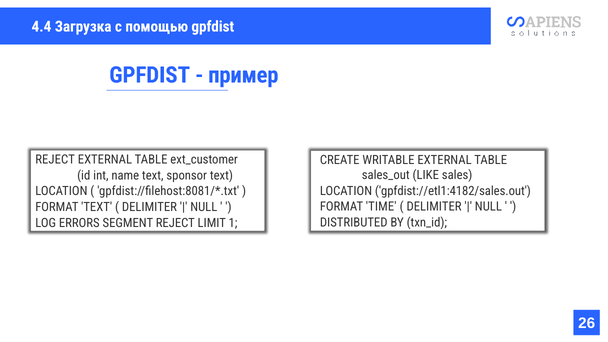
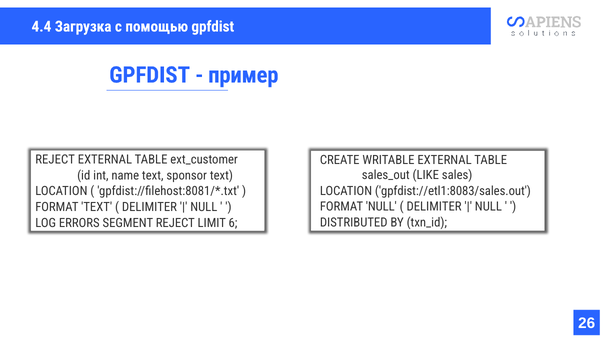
gpfdist://etl1:4182/sales.out: gpfdist://etl1:4182/sales.out -> gpfdist://etl1:8083/sales.out (453, 191)
FORMAT TIME: TIME -> NULL (381, 207)
1: 1 -> 6 (233, 223)
